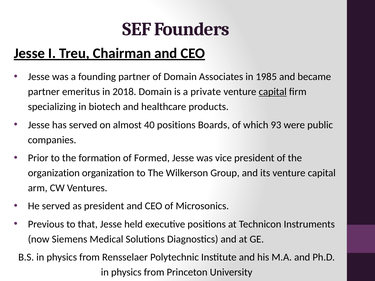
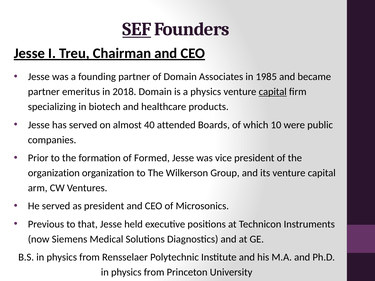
SEF underline: none -> present (137, 29)
a private: private -> physics (206, 92)
40 positions: positions -> attended (176, 125)
93: 93 -> 10 (276, 125)
